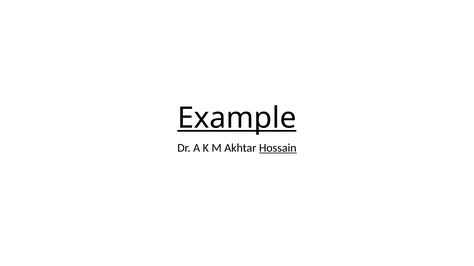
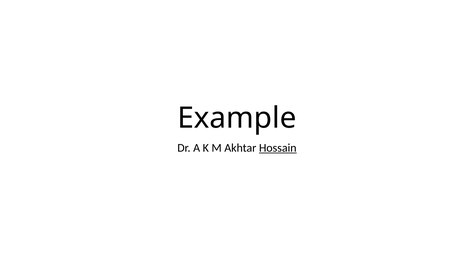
Example underline: present -> none (237, 118)
